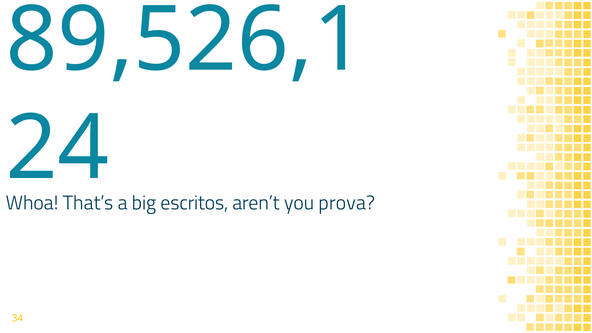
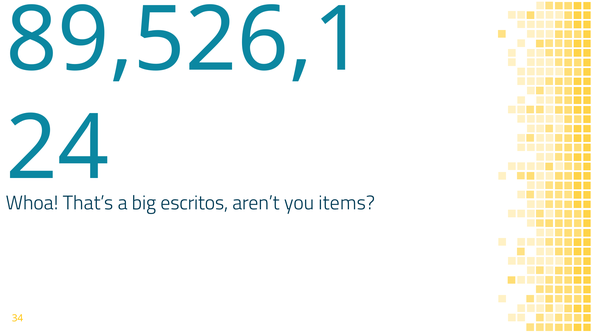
prova: prova -> items (347, 203)
